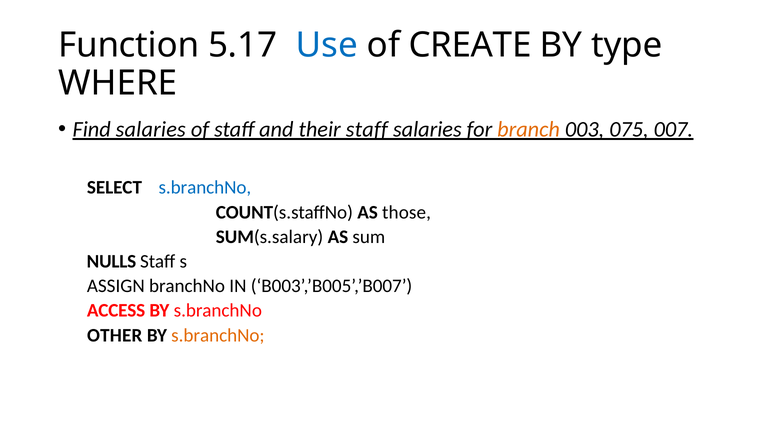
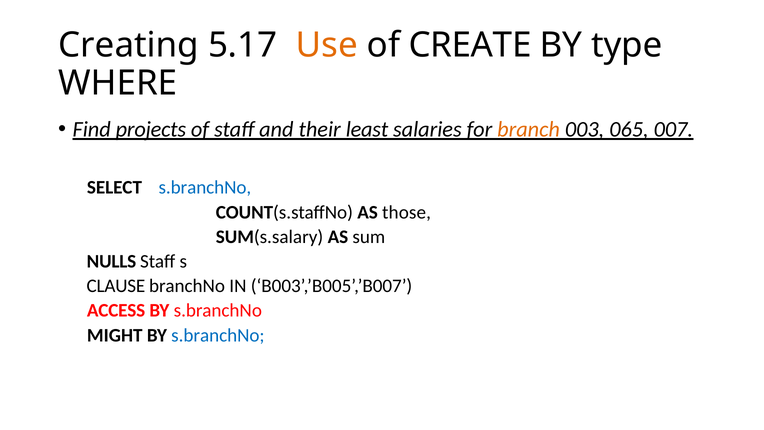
Function: Function -> Creating (129, 45)
Use colour: blue -> orange (327, 45)
Find salaries: salaries -> projects (151, 129)
their staff: staff -> least (367, 129)
075: 075 -> 065 (629, 129)
ASSIGN: ASSIGN -> CLAUSE (116, 286)
OTHER: OTHER -> MIGHT (115, 335)
s.branchNo colour: orange -> blue (218, 335)
